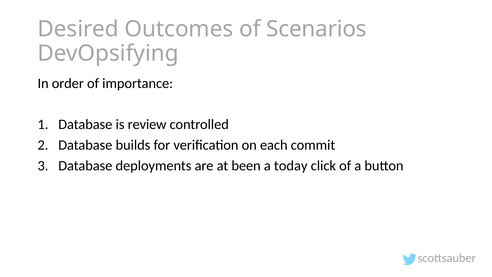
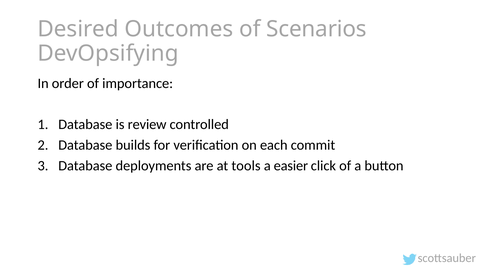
been: been -> tools (246, 166)
today: today -> easier (291, 166)
